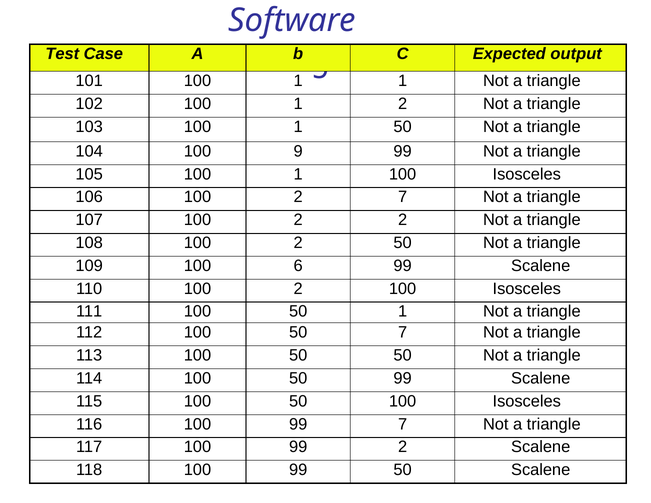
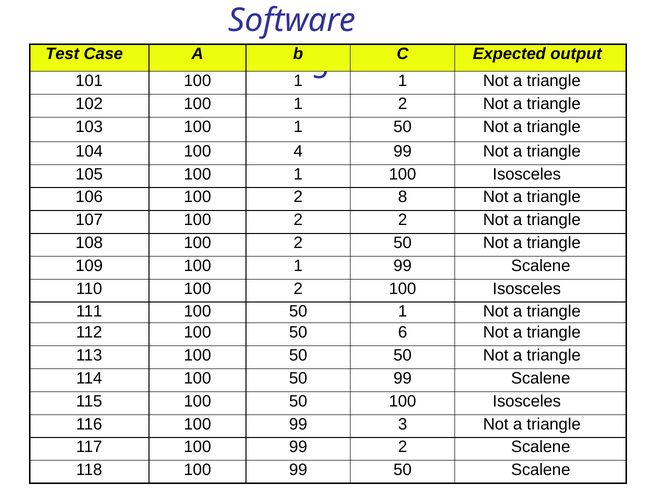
9: 9 -> 4 (298, 151)
2 7: 7 -> 8 (403, 197)
109 100 6: 6 -> 1 (298, 266)
50 7: 7 -> 6 (403, 332)
99 7: 7 -> 3 (403, 424)
